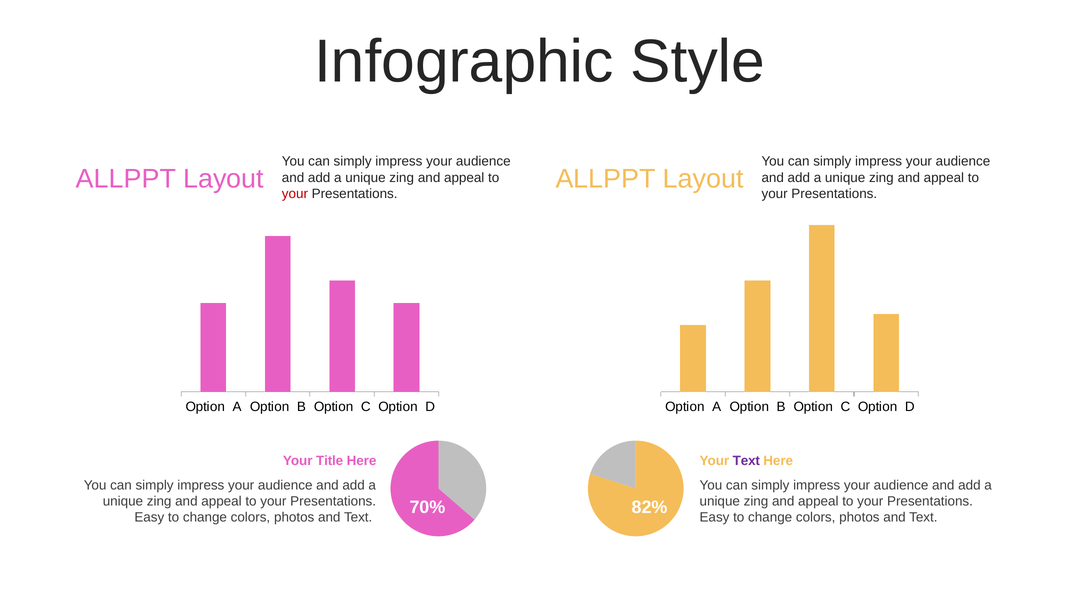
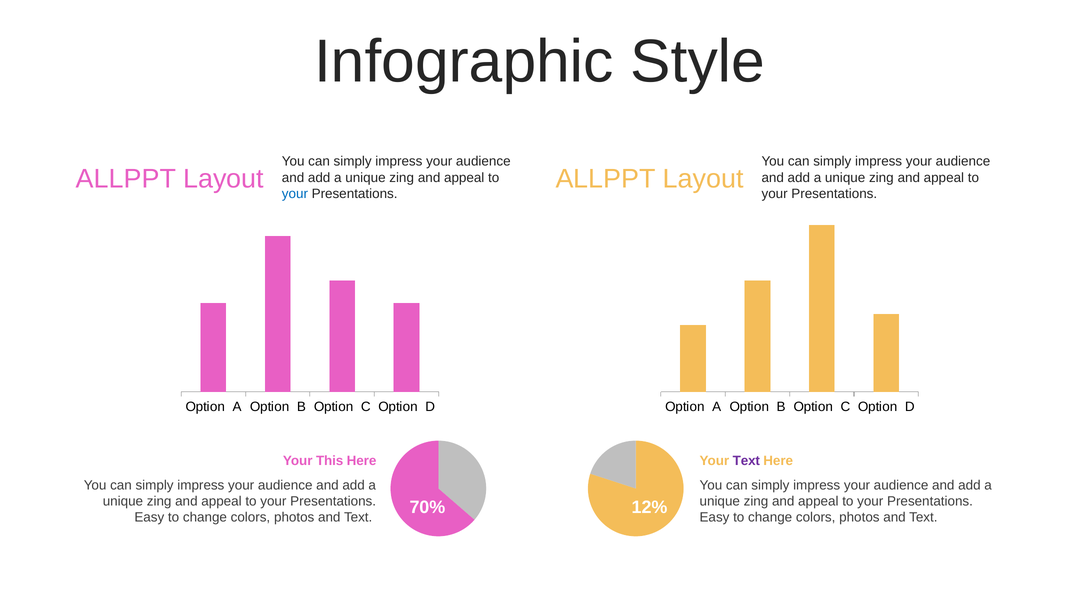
your colour: red -> blue (295, 194)
Title: Title -> This (330, 461)
82%: 82% -> 12% (649, 507)
